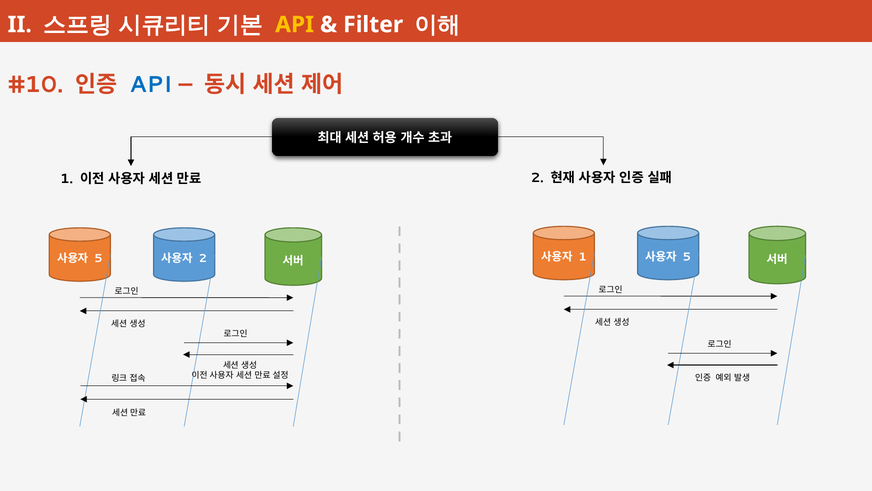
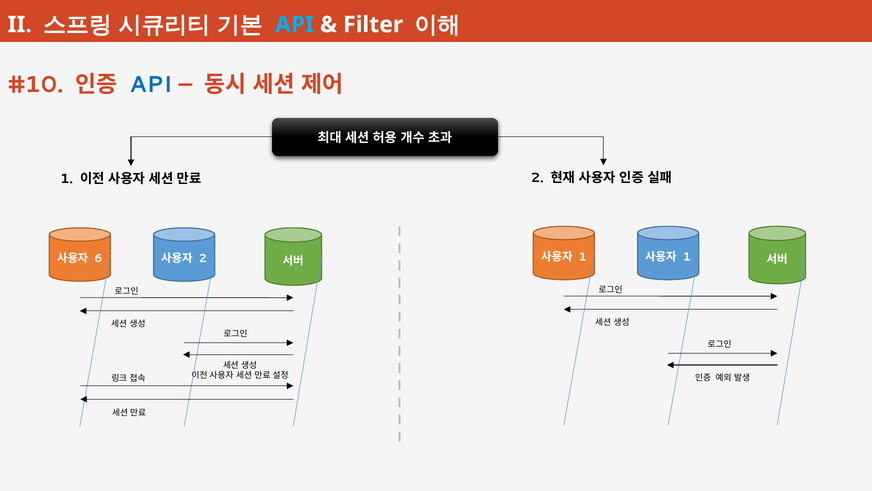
API colour: yellow -> light blue (295, 25)
5: 5 -> 1 (687, 257)
5: 5 -> 6 (98, 258)
